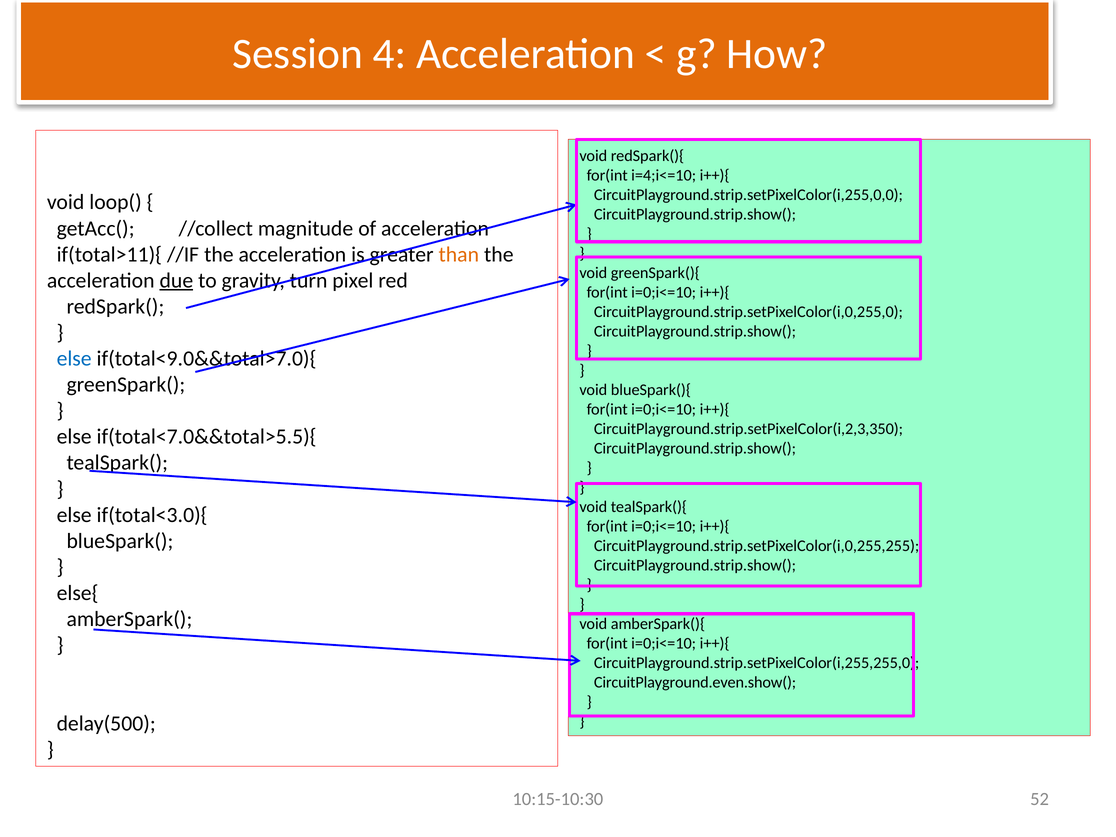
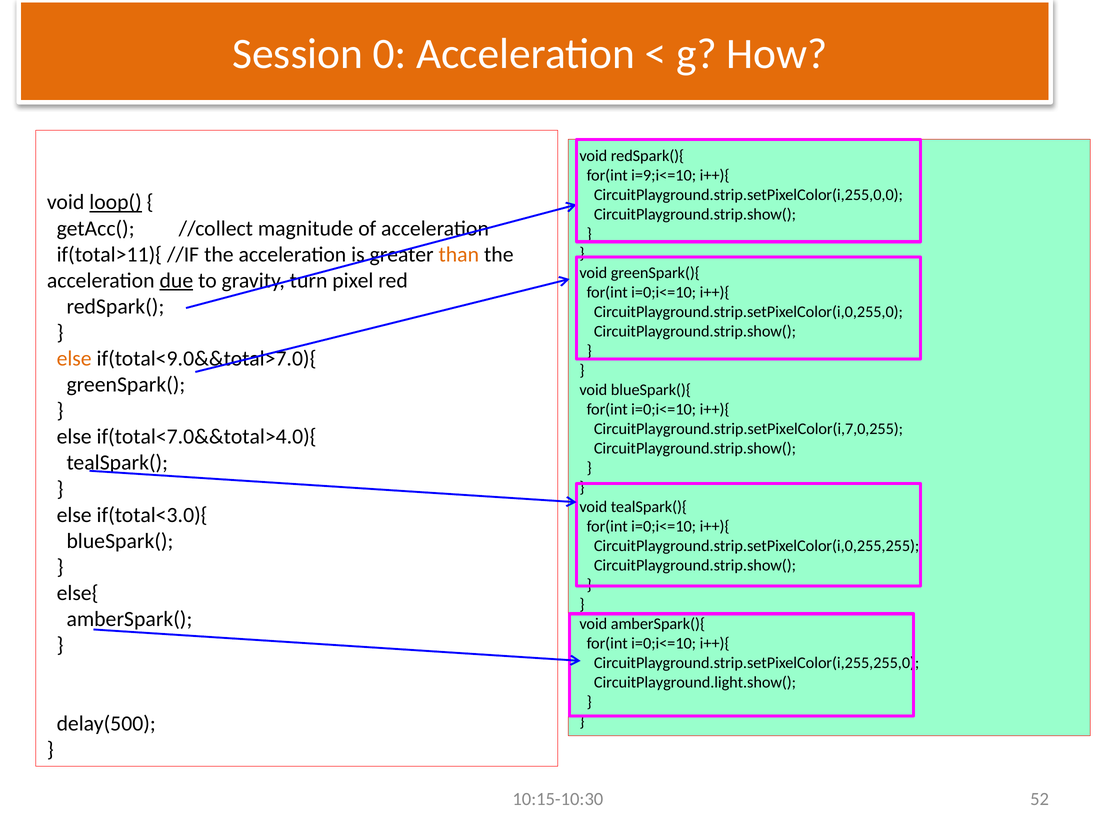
4: 4 -> 0 (389, 54)
i=4;i<=10: i=4;i<=10 -> i=9;i<=10 (664, 175)
loop( underline: none -> present (116, 202)
else colour: blue -> orange (74, 359)
CircuitPlayground.strip.setPixelColor(i,2,3,350: CircuitPlayground.strip.setPixelColor(i,2,3,350 -> CircuitPlayground.strip.setPixelColor(i,7,0,255 (748, 429)
if(total<7.0&&total>5.5){: if(total<7.0&&total>5.5){ -> if(total<7.0&&total>4.0){ (207, 437)
CircuitPlayground.even.show(: CircuitPlayground.even.show( -> CircuitPlayground.light.show( (695, 683)
